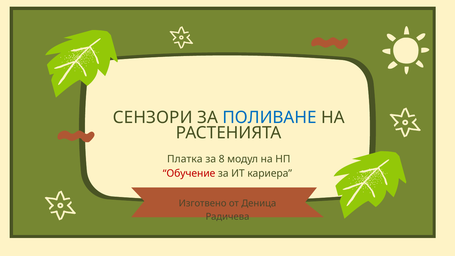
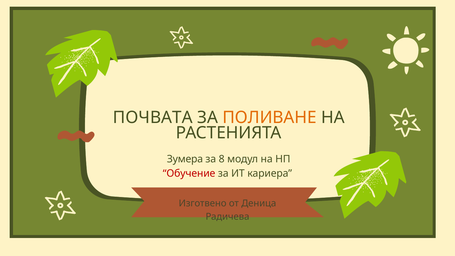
СЕНЗОРИ: СЕНЗОРИ -> ПОЧВАТА (153, 117)
ПОЛИВАНЕ colour: blue -> orange (270, 117)
Платка: Платка -> Зумера (185, 159)
